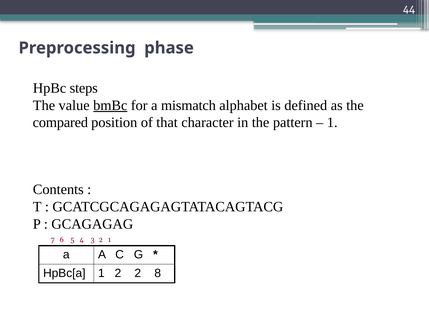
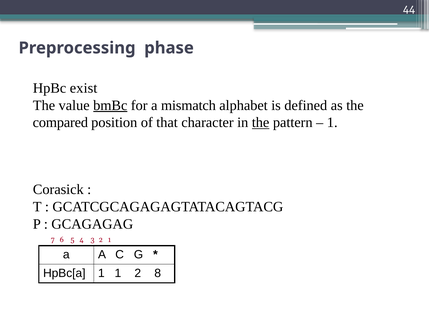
steps: steps -> exist (84, 88)
the underline: none -> present (261, 122)
Contents: Contents -> Corasick (58, 189)
1 2: 2 -> 1 (118, 273)
